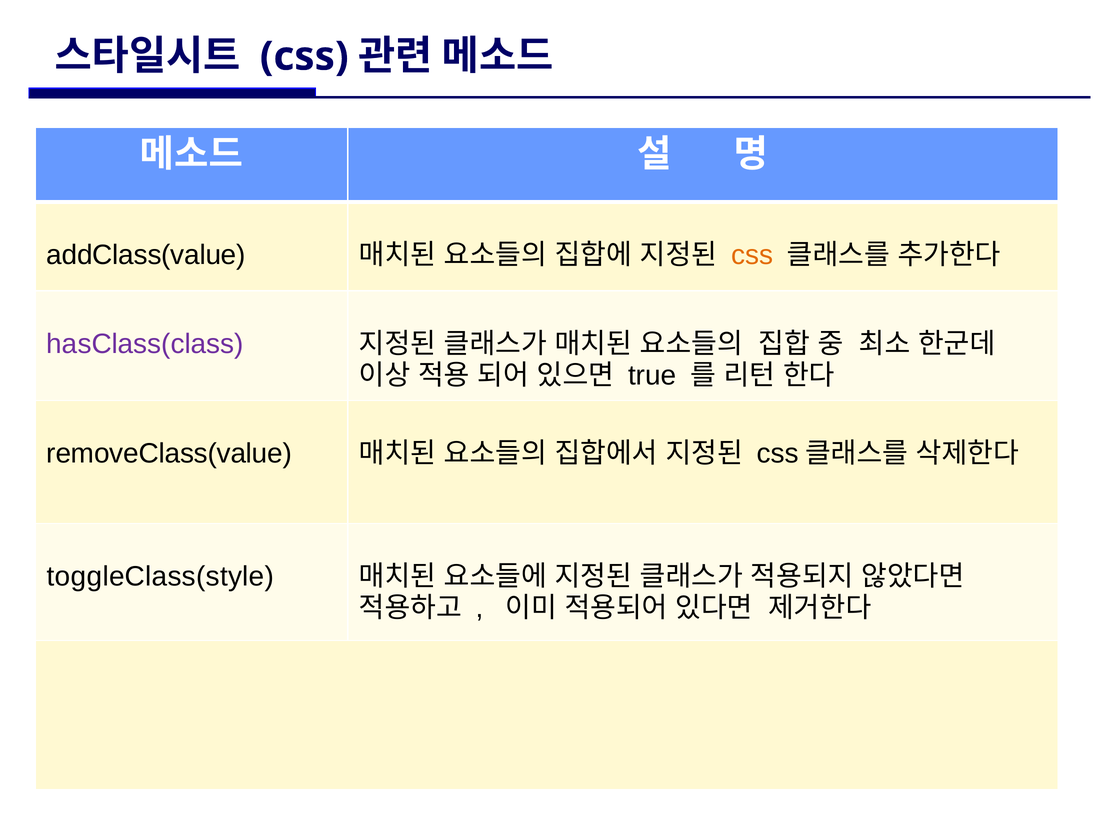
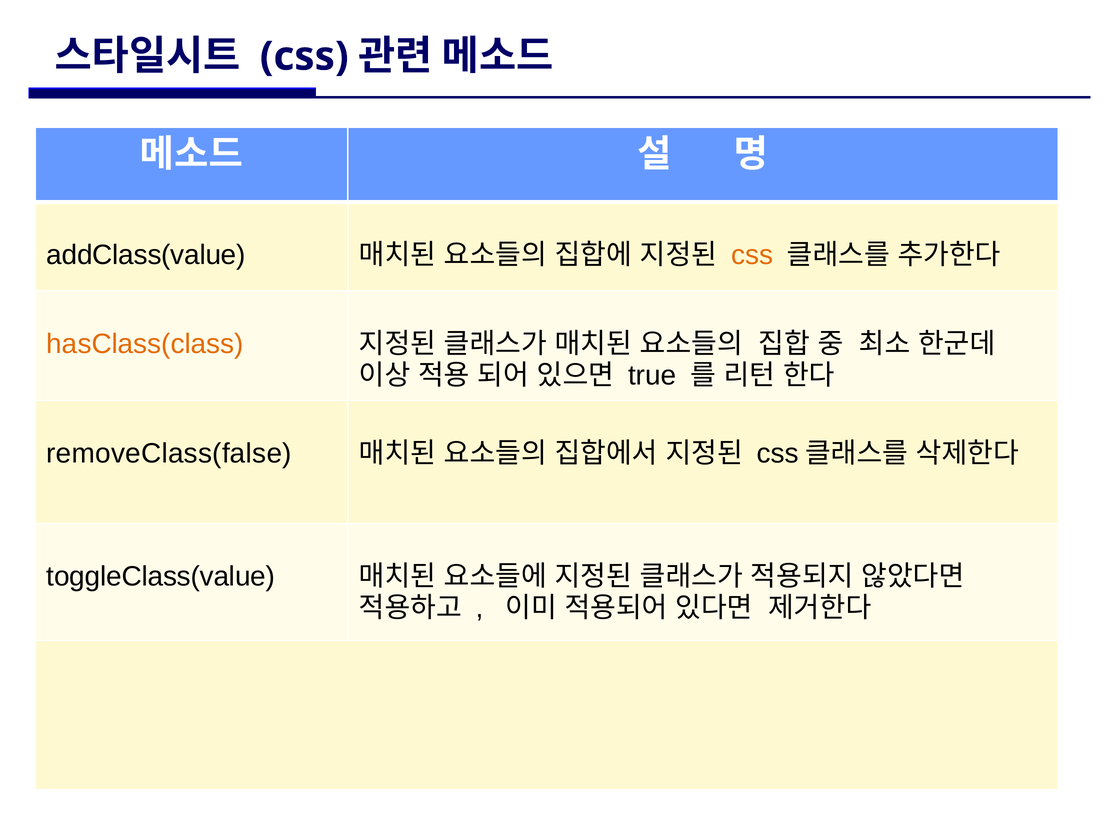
hasClass(class colour: purple -> orange (145, 344)
removeClass(value: removeClass(value -> removeClass(false (169, 454)
toggleClass(style: toggleClass(style -> toggleClass(value (161, 577)
